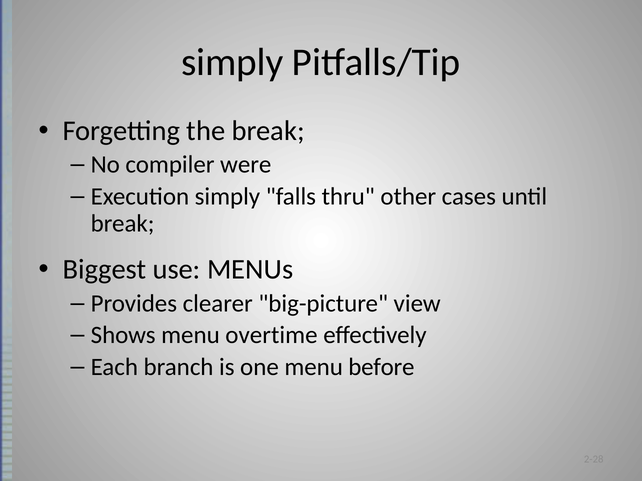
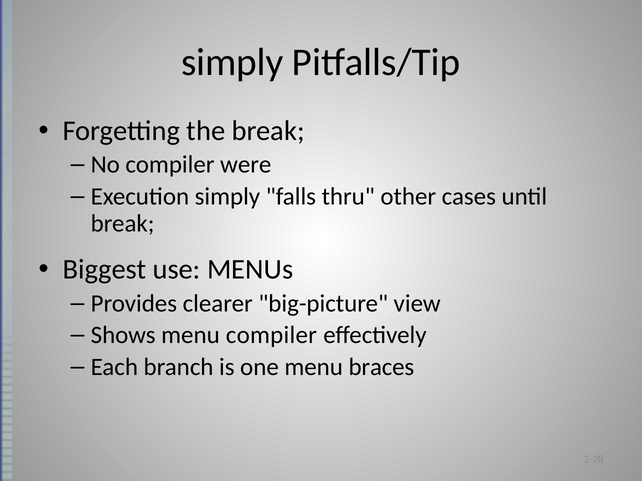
menu overtime: overtime -> compiler (271, 336)
before: before -> braces (381, 368)
